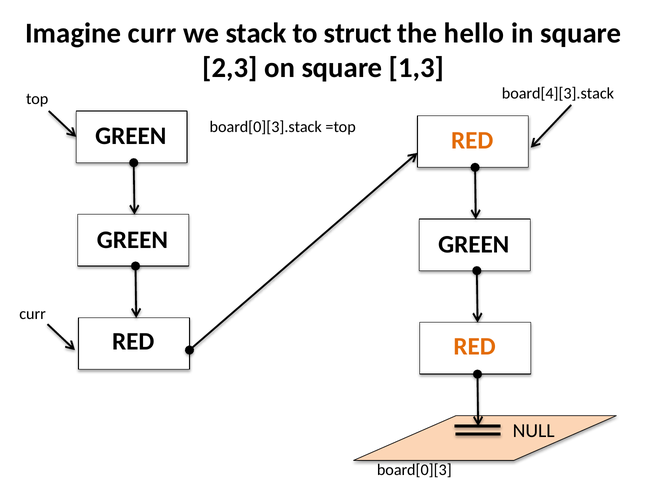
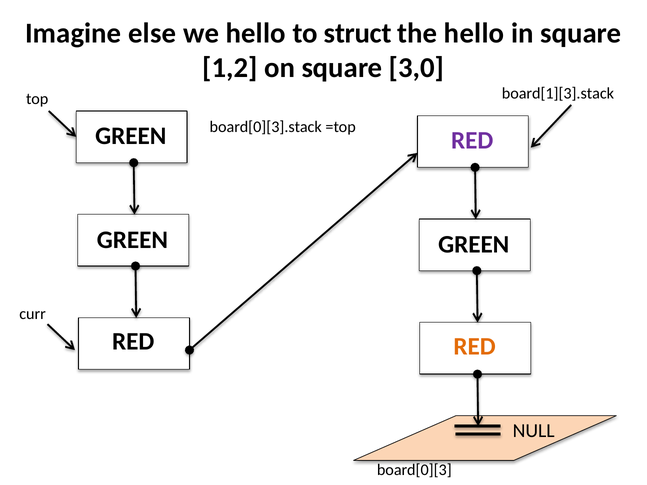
Imagine curr: curr -> else (152, 33)
we stack: stack -> hello (256, 33)
2,3: 2,3 -> 1,2 (230, 68)
1,3: 1,3 -> 3,0 (417, 68)
board[4][3].stack: board[4][3].stack -> board[1][3].stack (558, 93)
RED colour: orange -> purple (472, 141)
